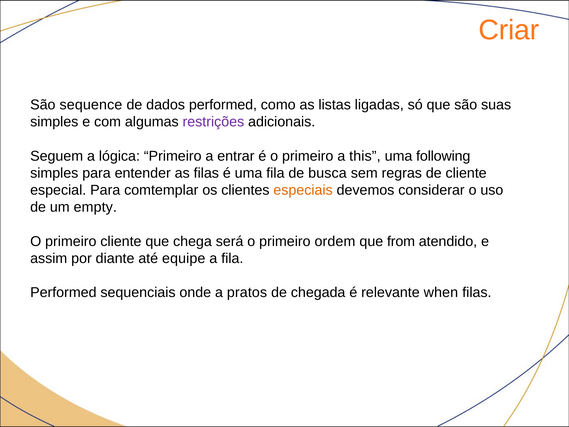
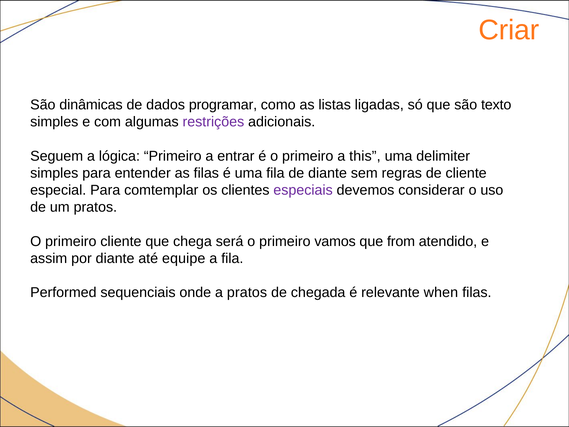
sequence: sequence -> dinâmicas (91, 105)
dados performed: performed -> programar (223, 105)
suas: suas -> texto (496, 105)
following: following -> delimiter (443, 156)
de busca: busca -> diante (328, 173)
especiais colour: orange -> purple (303, 190)
um empty: empty -> pratos (95, 207)
ordem: ordem -> vamos (335, 241)
